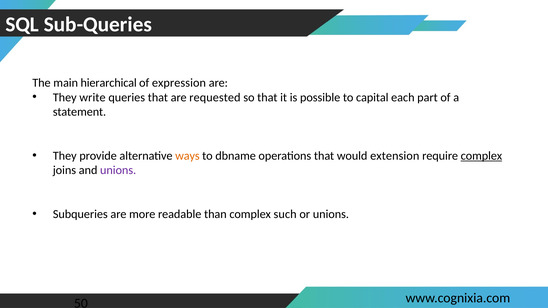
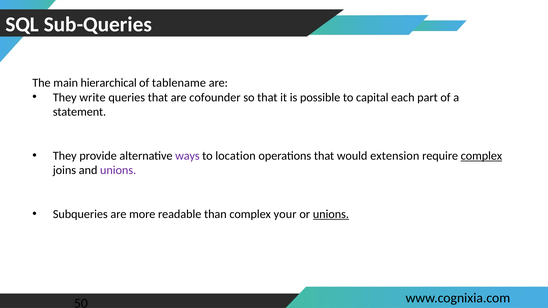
expression: expression -> tablename (179, 83)
requested: requested -> cofounder (215, 97)
ways colour: orange -> purple (187, 156)
dbname: dbname -> location (236, 156)
such: such -> your (285, 214)
unions underline: none -> present (331, 214)
